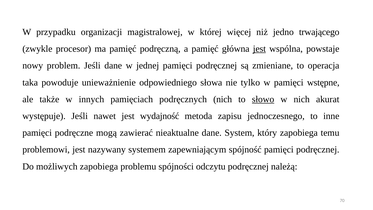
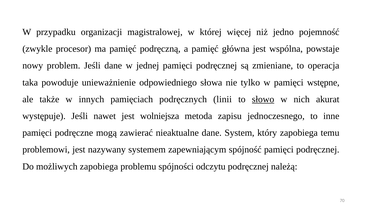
trwającego: trwającego -> pojemność (319, 32)
jest underline: present -> none (259, 49)
podręcznych nich: nich -> linii (223, 99)
wydajność: wydajność -> wolniejsza (160, 116)
